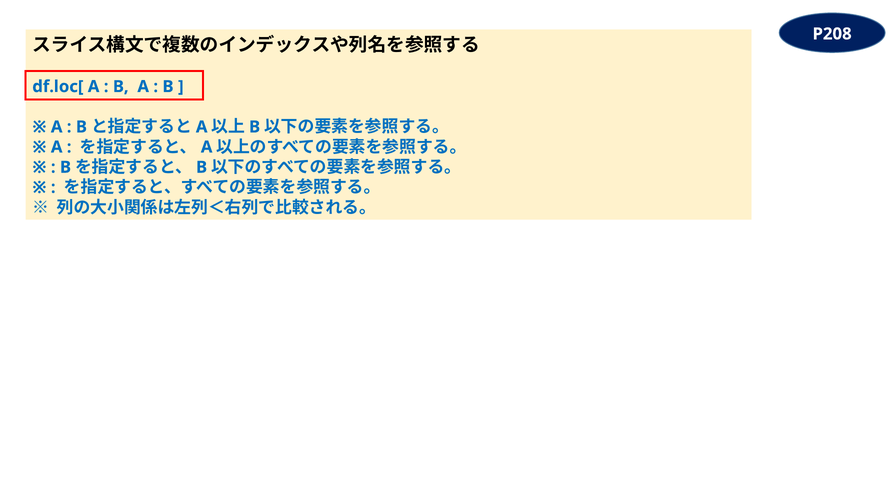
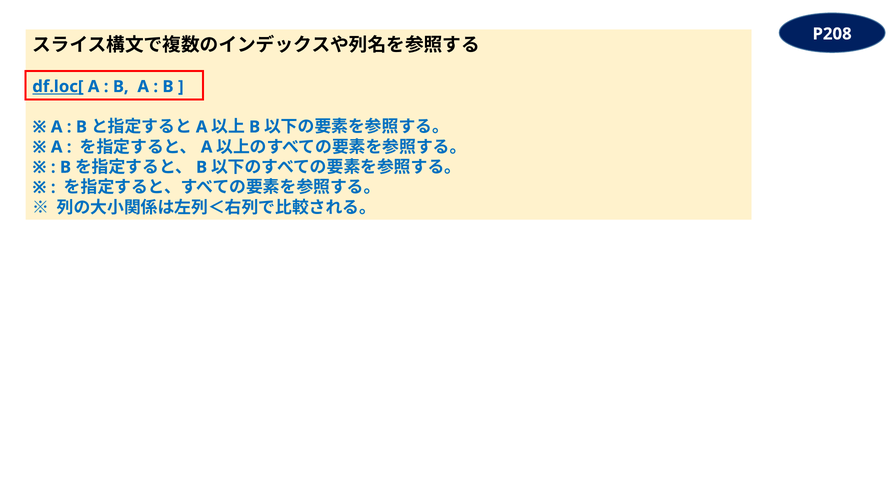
df.loc[ underline: none -> present (58, 87)
